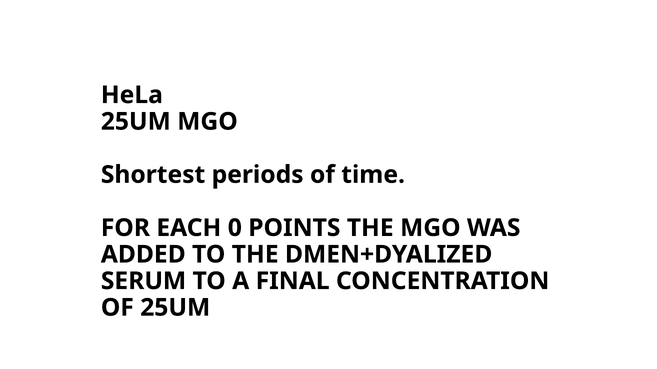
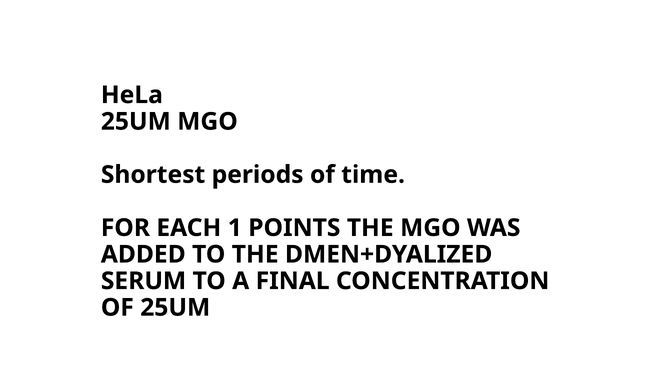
0: 0 -> 1 (235, 228)
